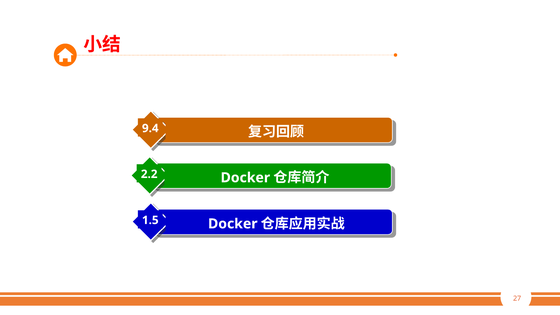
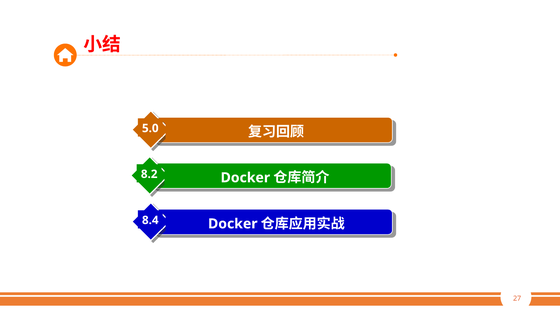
9.4: 9.4 -> 5.0 (150, 128)
2.2: 2.2 -> 8.2 (149, 174)
1.5: 1.5 -> 8.4 (150, 220)
